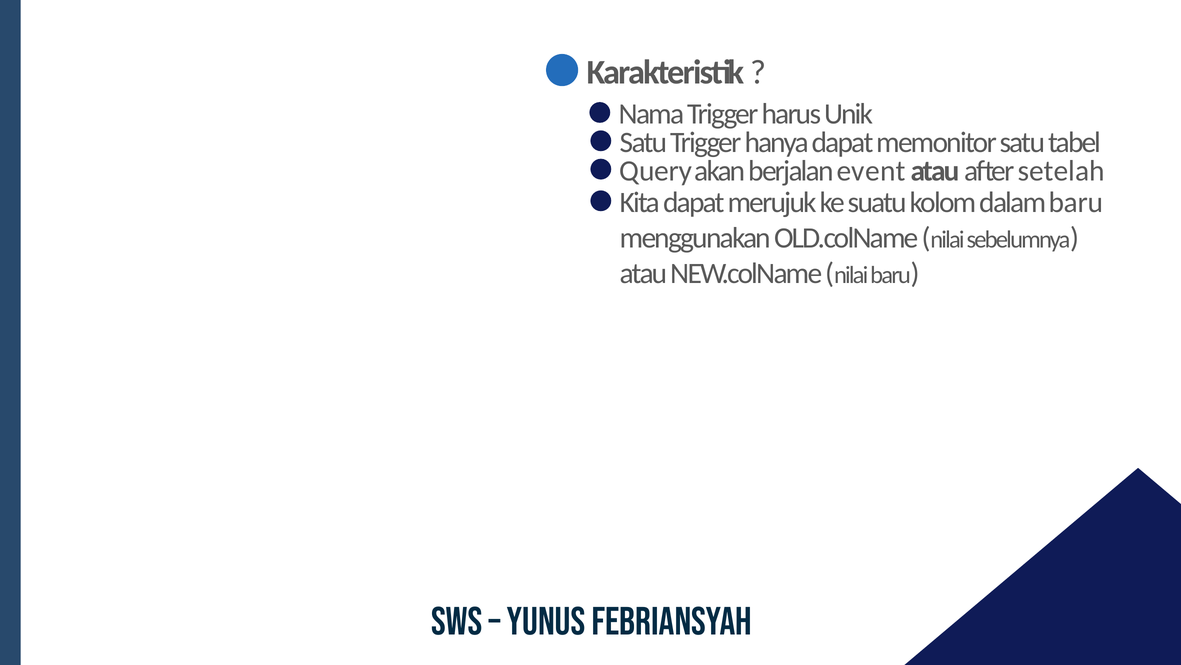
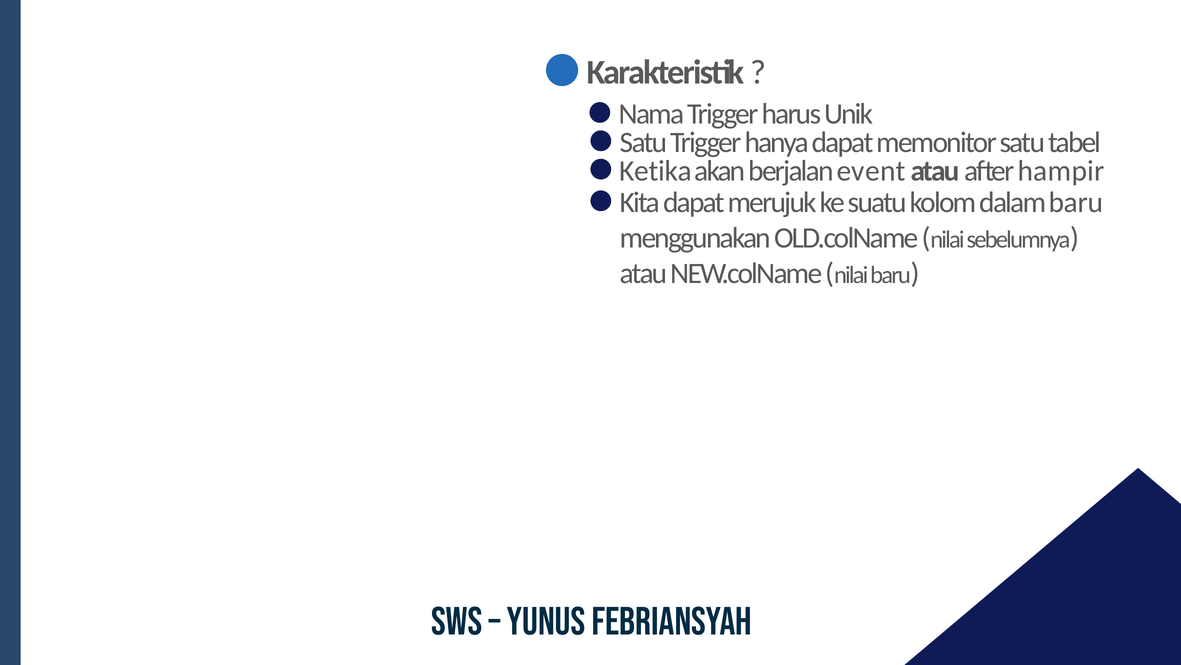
Query: Query -> Ketika (656, 171)
setelah: setelah -> hampir (1061, 171)
